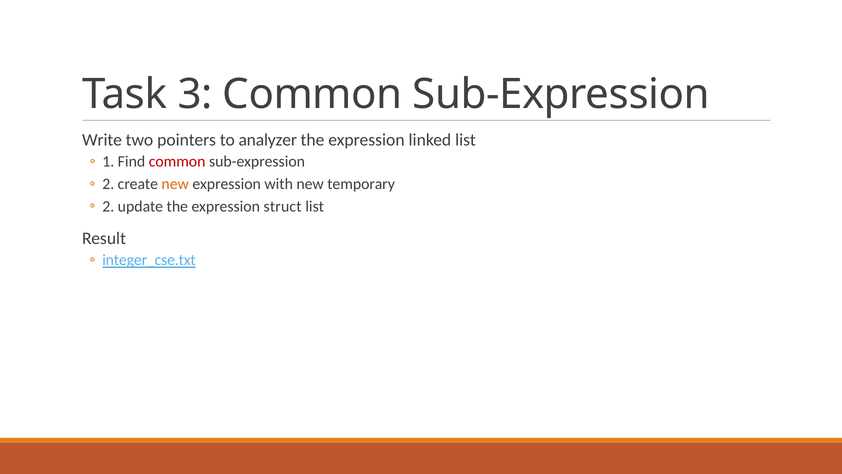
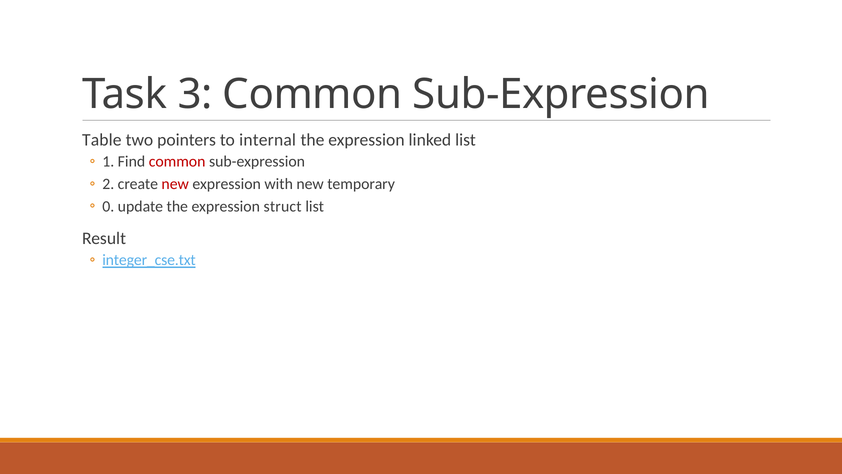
Write: Write -> Table (102, 140)
analyzer: analyzer -> internal (268, 140)
new colour: orange -> red (175, 184)
2: 2 -> 0 (108, 206)
